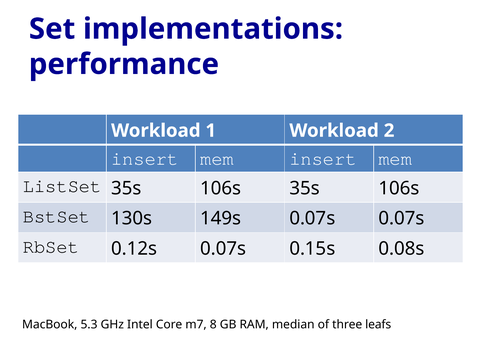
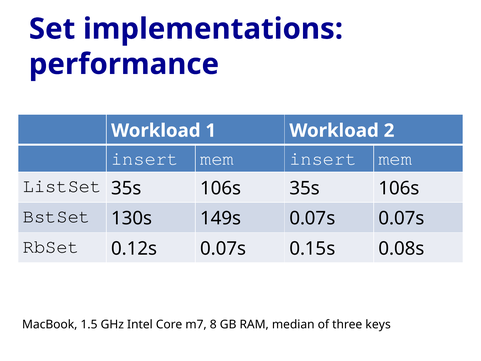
5.3: 5.3 -> 1.5 (89, 324)
leafs: leafs -> keys (378, 324)
